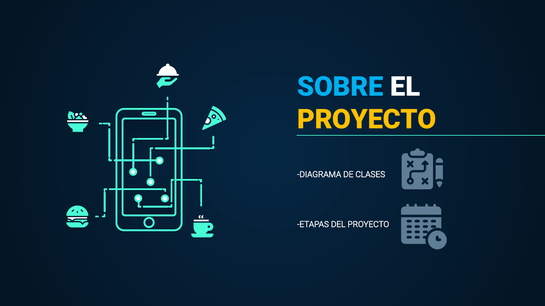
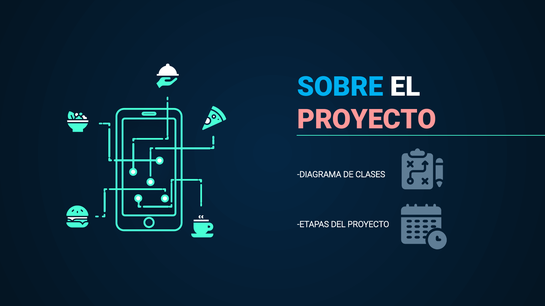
PROYECTO colour: yellow -> pink (367, 120)
